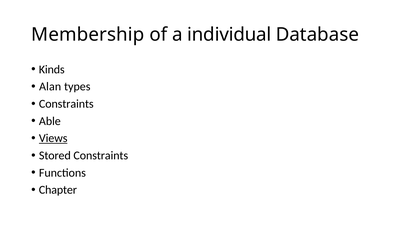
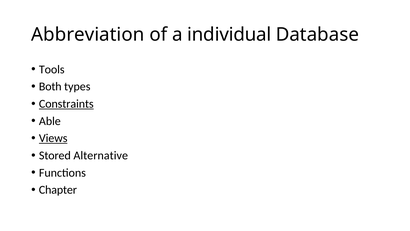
Membership: Membership -> Abbreviation (88, 34)
Kinds: Kinds -> Tools (52, 69)
Alan: Alan -> Both (50, 87)
Constraints underline: none -> present (66, 104)
Stored Constraints: Constraints -> Alternative (101, 155)
